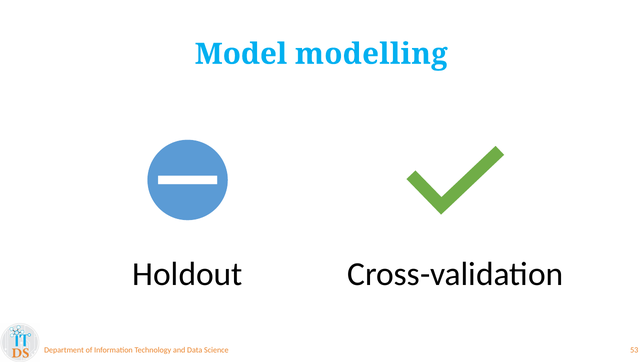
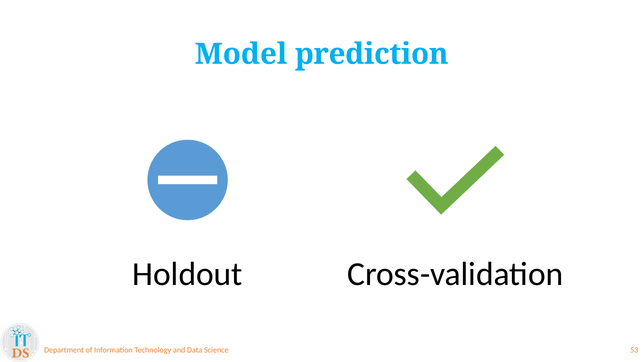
modelling: modelling -> prediction (372, 54)
